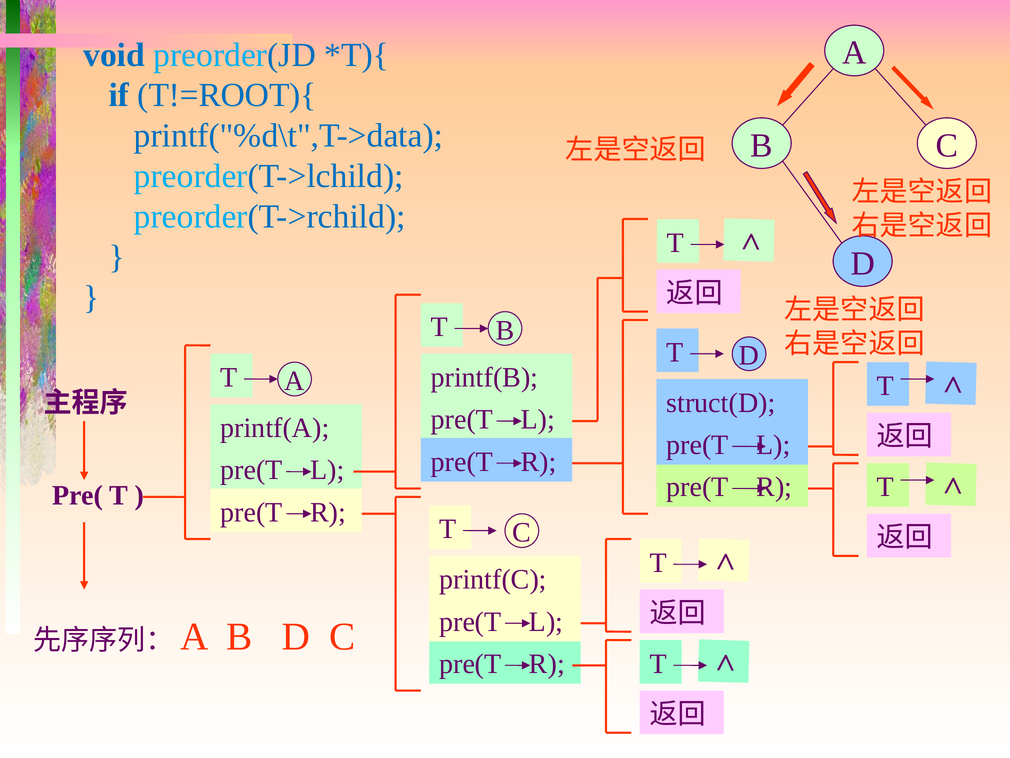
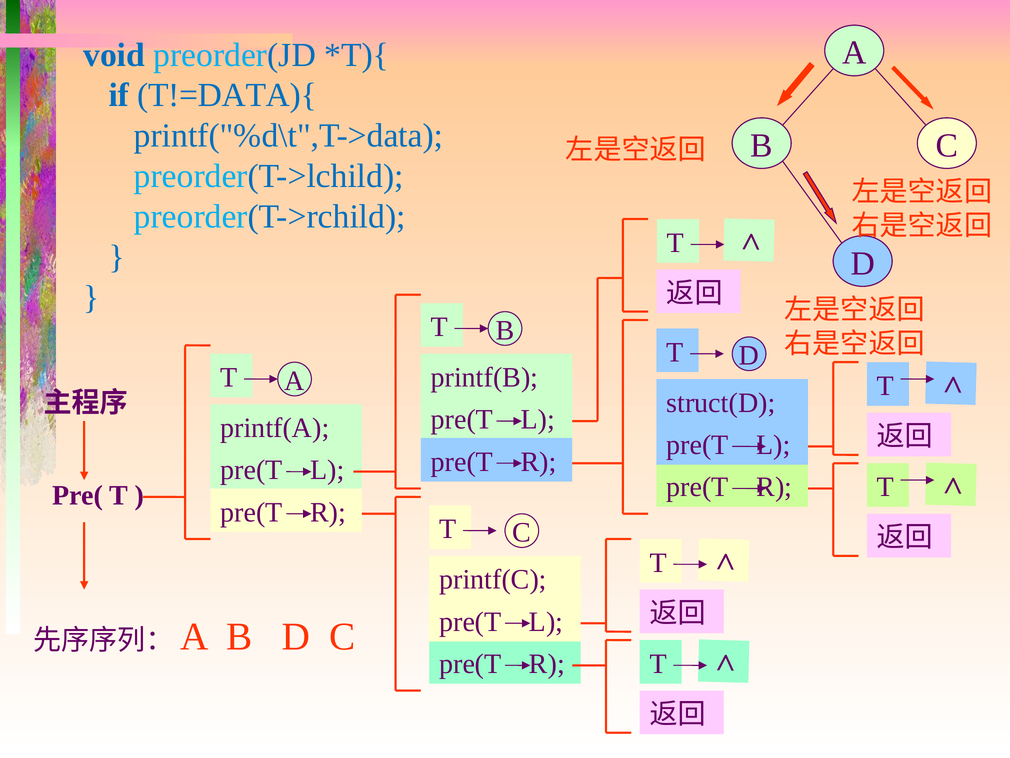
T!=ROOT){: T!=ROOT){ -> T!=DATA){ (227, 95)
